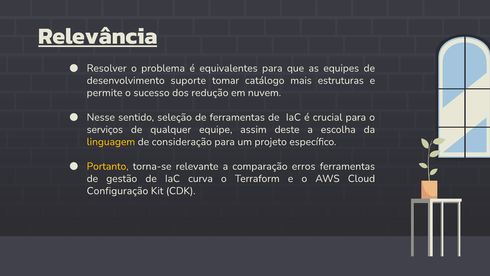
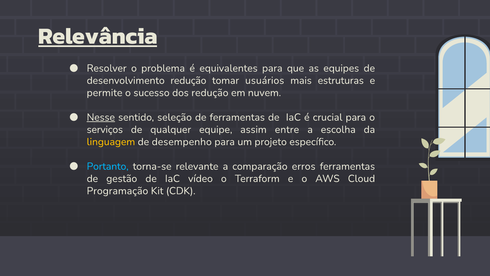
desenvolvimento suporte: suporte -> redução (188, 80)
catálogo: catálogo -> usuários (265, 80)
Nesse underline: none -> present (101, 117)
deste: deste -> entre (287, 129)
consideração: consideração -> desempenho (182, 142)
Portanto colour: yellow -> light blue (108, 166)
curva: curva -> vídeo (200, 178)
Configuração: Configuração -> Programação (117, 191)
